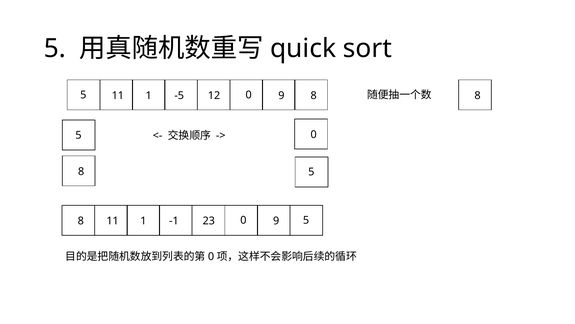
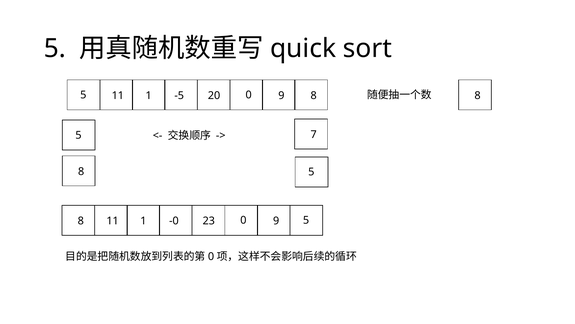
12: 12 -> 20 (214, 95)
0: 0 -> 7 (314, 134)
-1: -1 -> -0 (174, 221)
